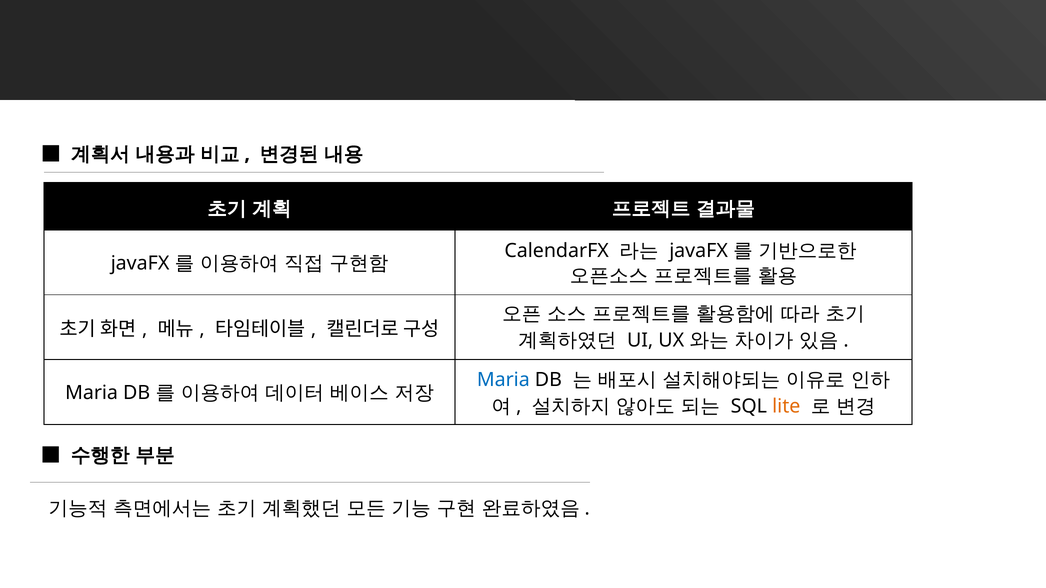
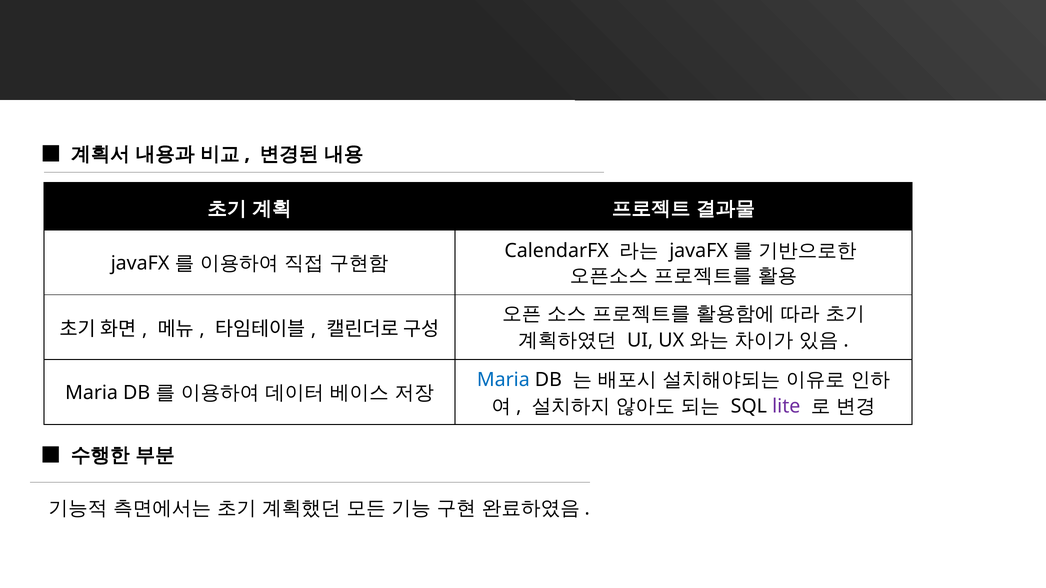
lite colour: orange -> purple (786, 407)
